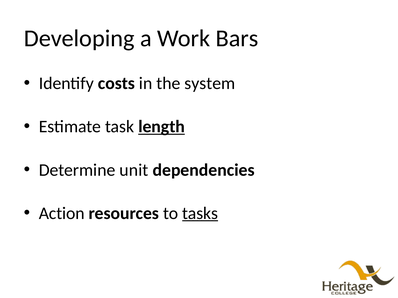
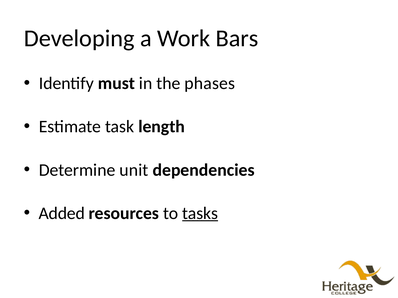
costs: costs -> must (116, 84)
system: system -> phases (210, 84)
length underline: present -> none (162, 127)
Action: Action -> Added (62, 214)
